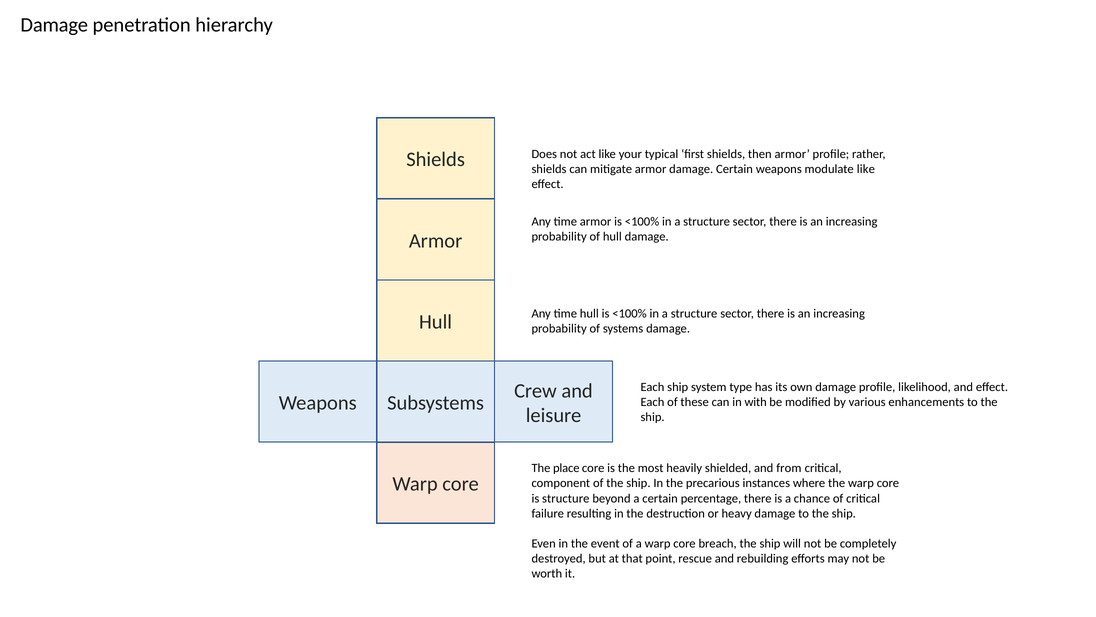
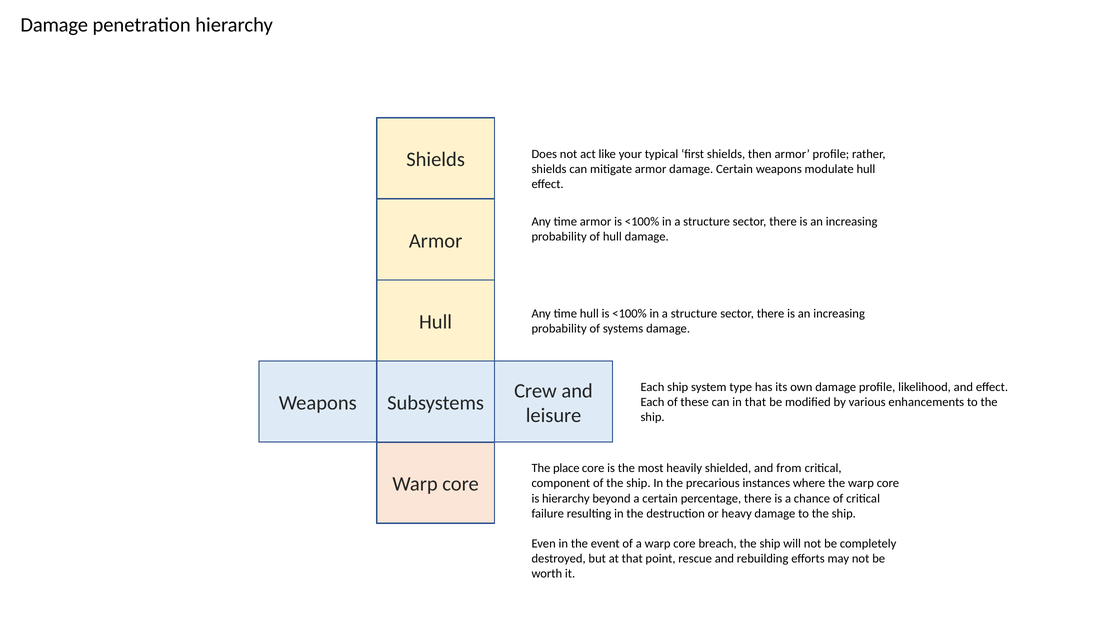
modulate like: like -> hull (866, 169)
in with: with -> that (756, 402)
is structure: structure -> hierarchy (566, 498)
